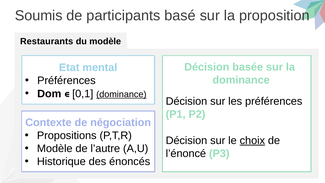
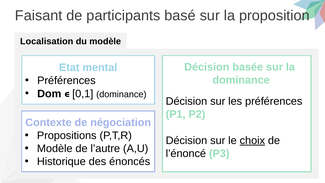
Soumis: Soumis -> Faisant (39, 16)
Restaurants: Restaurants -> Localisation (47, 41)
dominance underline: present -> none (121, 94)
